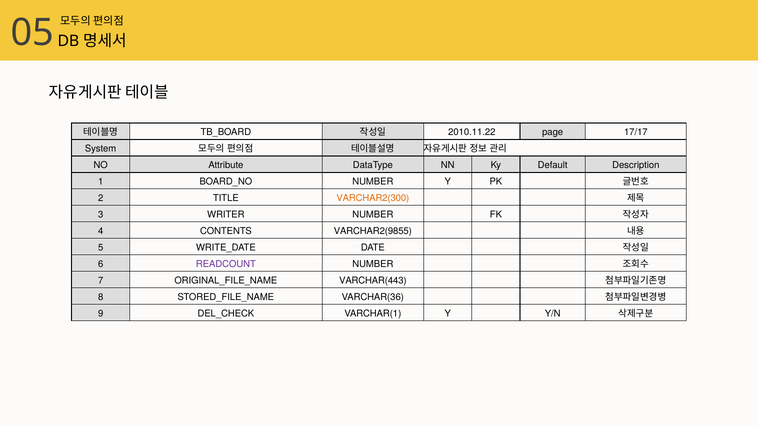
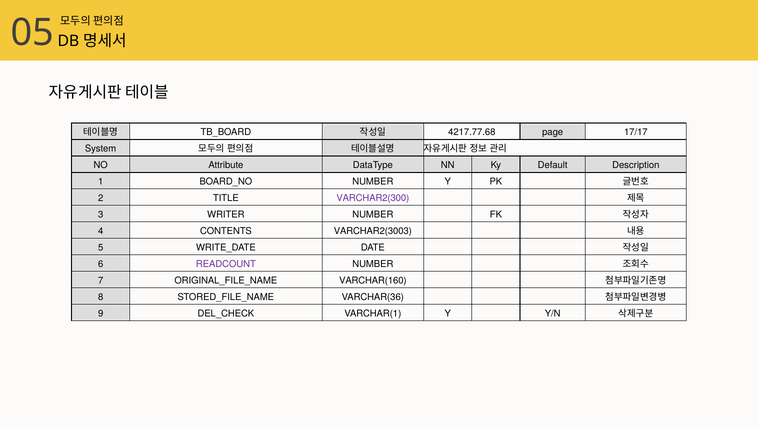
2010.11.22: 2010.11.22 -> 4217.77.68 (472, 132)
VARCHAR2(300 colour: orange -> purple (373, 198)
VARCHAR2(9855: VARCHAR2(9855 -> VARCHAR2(3003 (373, 231)
VARCHAR(443: VARCHAR(443 -> VARCHAR(160 (373, 280)
